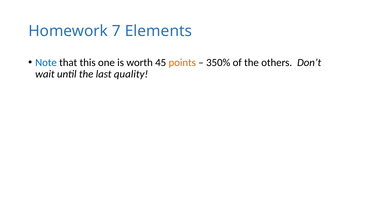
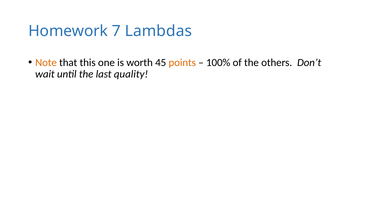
Elements: Elements -> Lambdas (158, 31)
Note colour: blue -> orange (46, 63)
350%: 350% -> 100% (218, 63)
